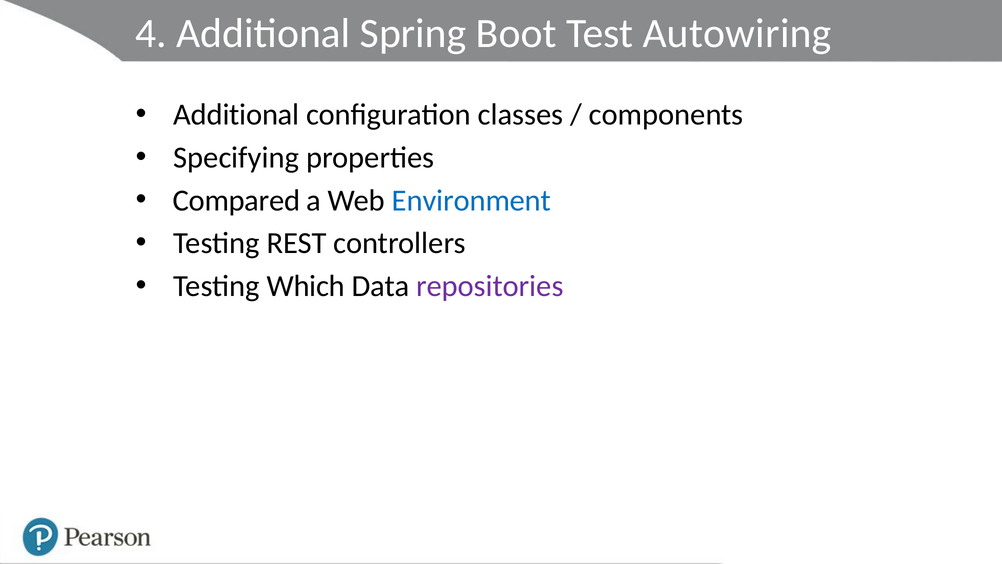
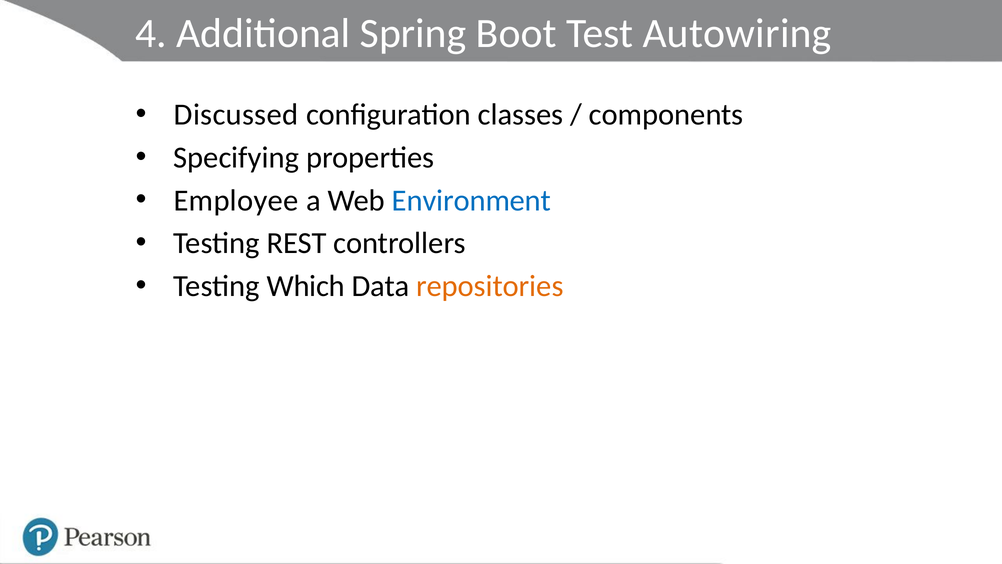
Additional: Additional -> Discussed (236, 115)
Compared: Compared -> Employee (236, 200)
repositories colour: purple -> orange (490, 286)
